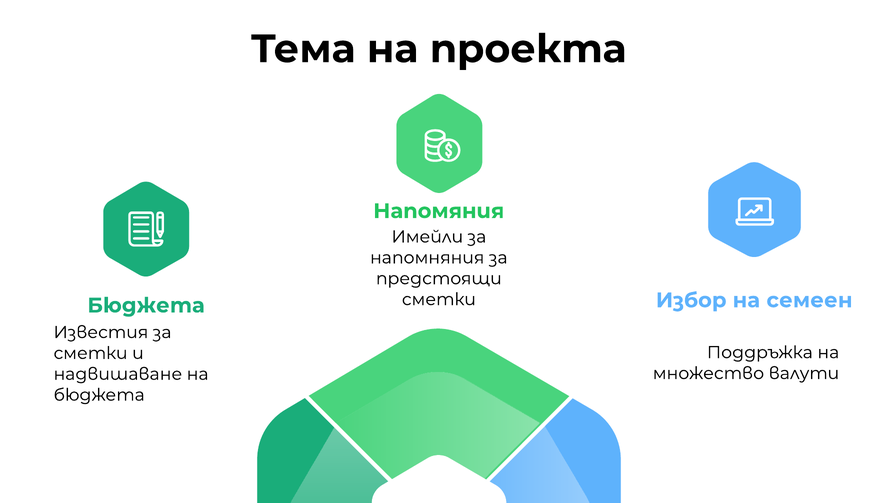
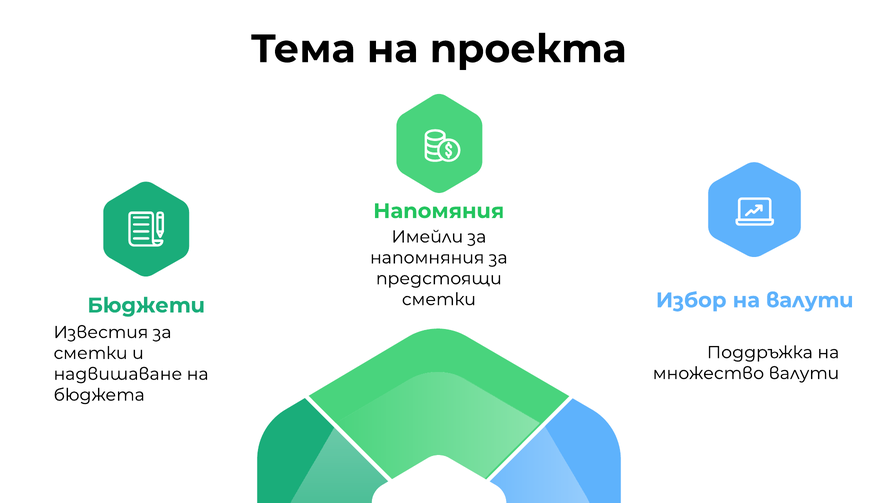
на семеен: семеен -> валути (810, 300)
Бюджета: Бюджета -> Бюджети (146, 305)
